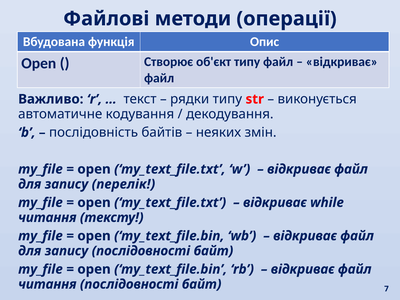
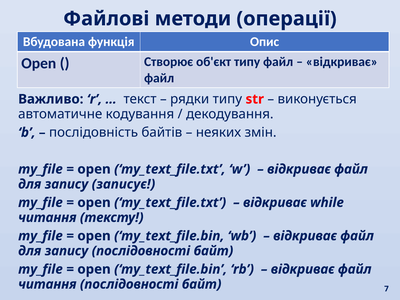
перелік: перелік -> записує (123, 184)
